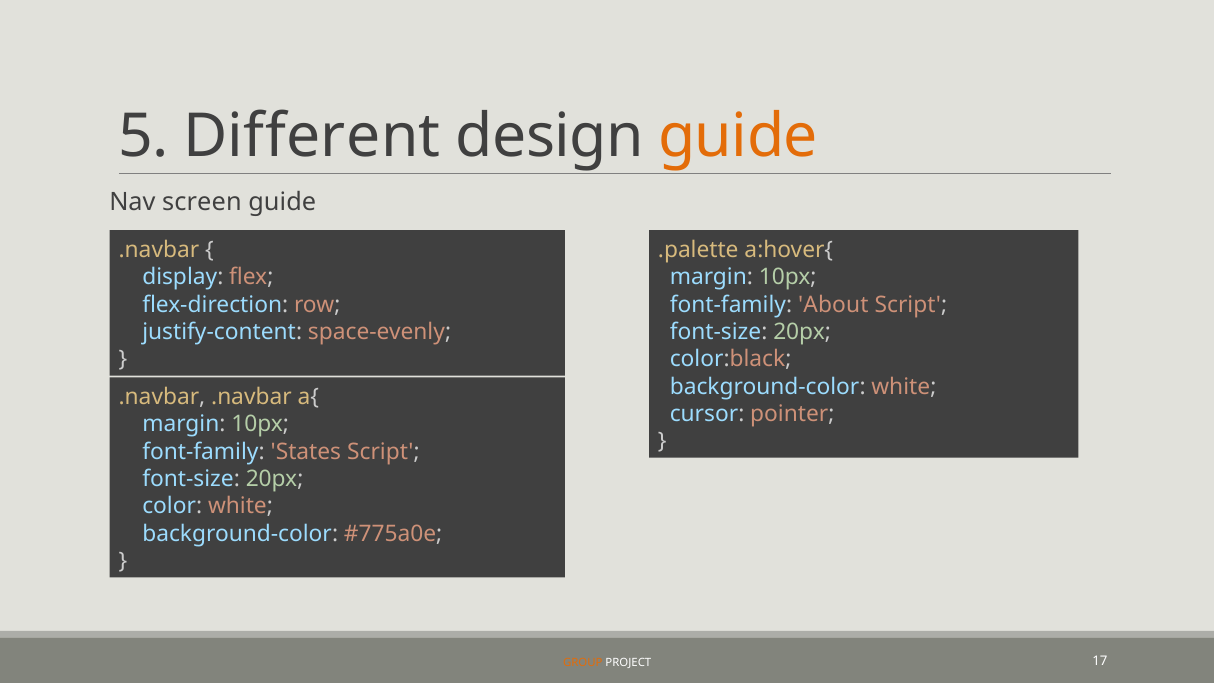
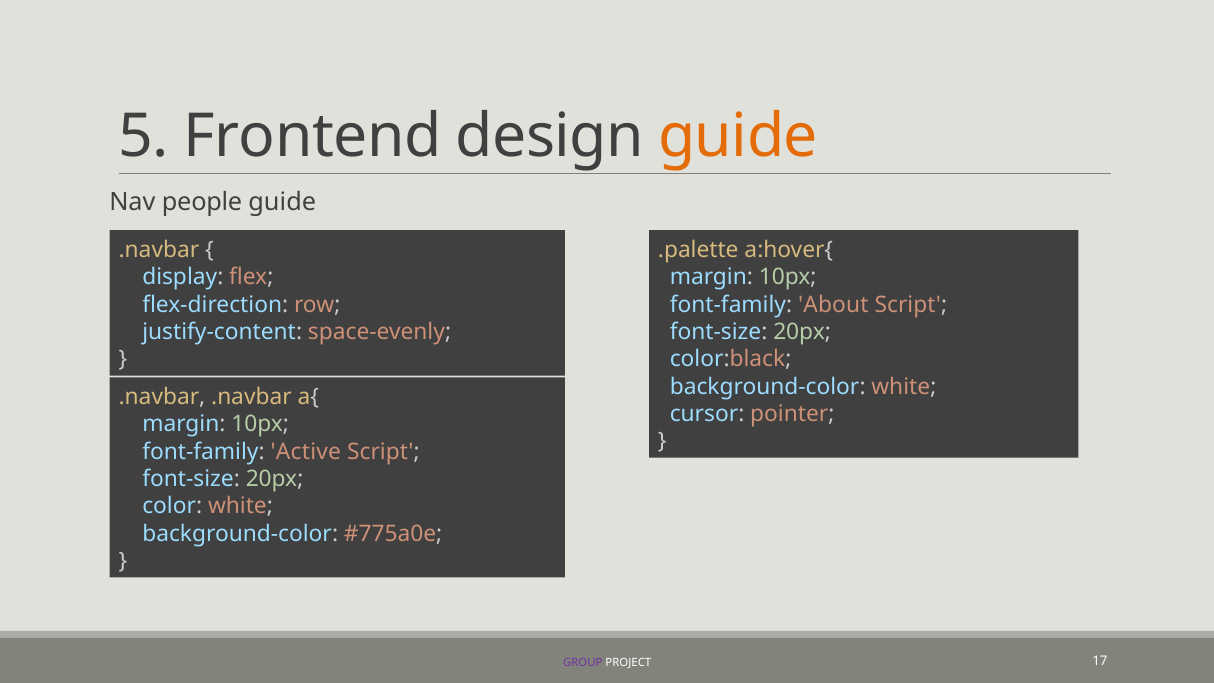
Different: Different -> Frontend (312, 136)
screen: screen -> people (202, 202)
States: States -> Active (306, 452)
GROUP colour: orange -> purple (583, 662)
